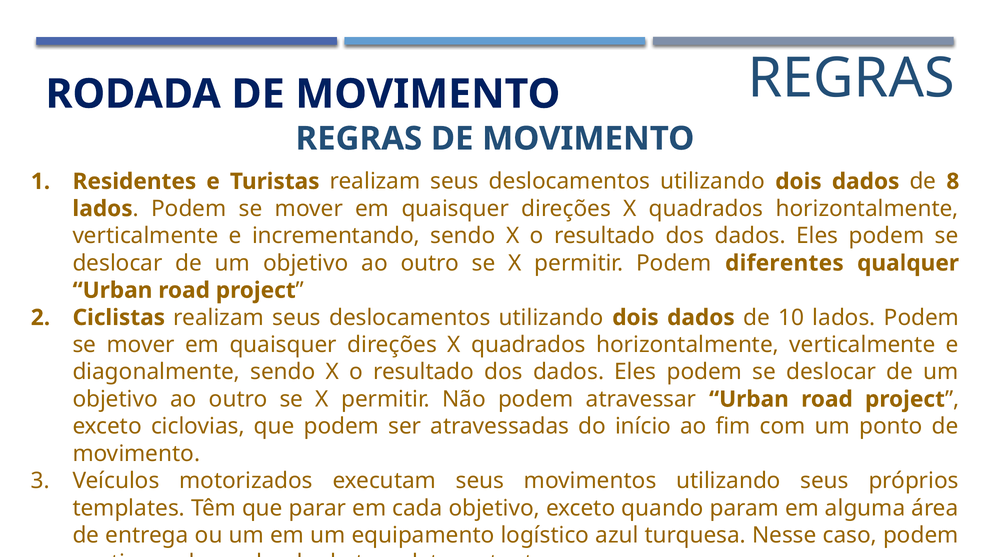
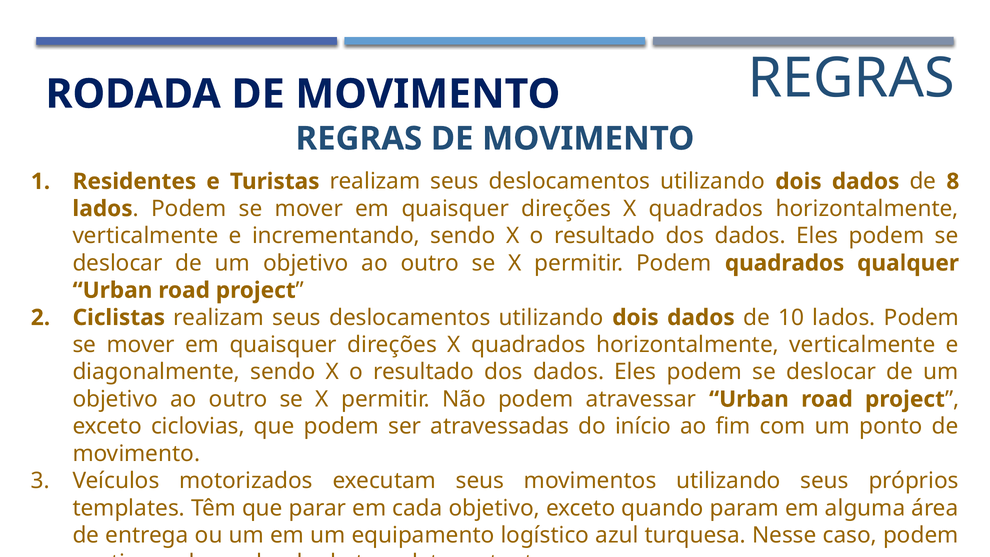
Podem diferentes: diferentes -> quadrados (785, 263)
